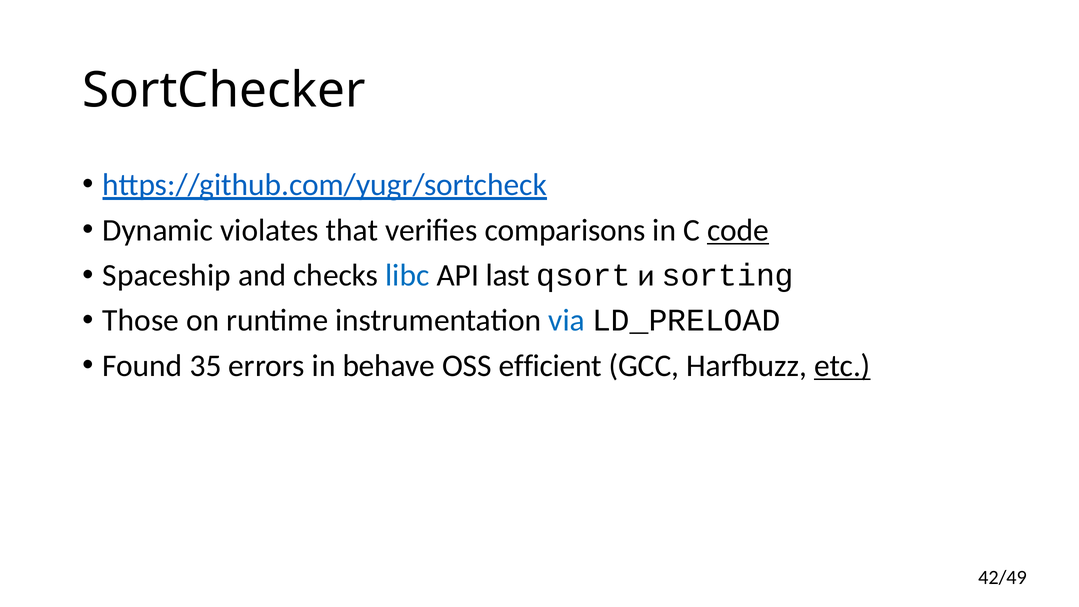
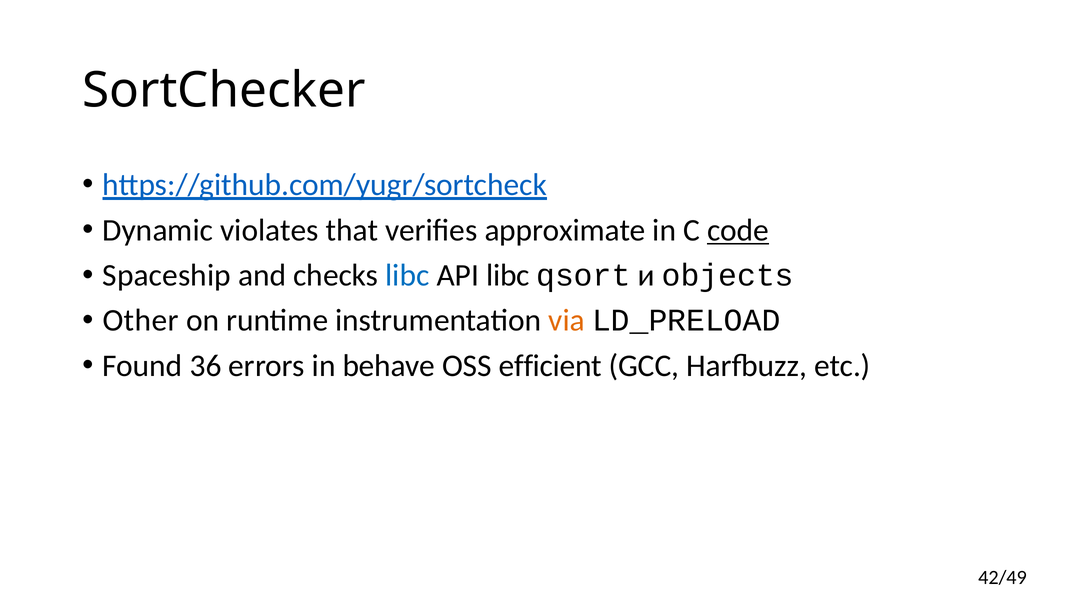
comparisons: comparisons -> approximate (565, 230)
API last: last -> libc (508, 275)
sorting: sorting -> objects (728, 275)
Those: Those -> Other (141, 321)
via colour: blue -> orange (567, 321)
35: 35 -> 36 (206, 366)
etc underline: present -> none (842, 366)
